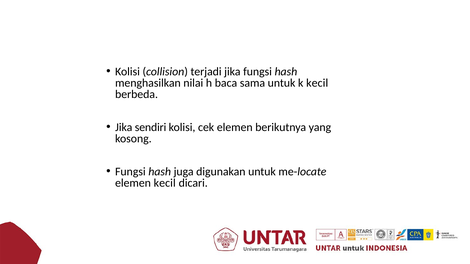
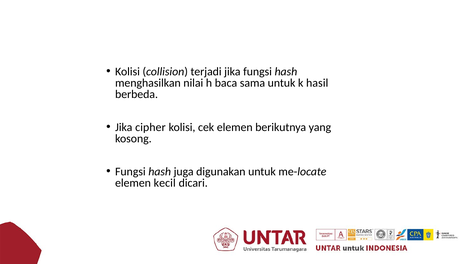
k kecil: kecil -> hasil (317, 83)
sendiri: sendiri -> cipher (150, 127)
